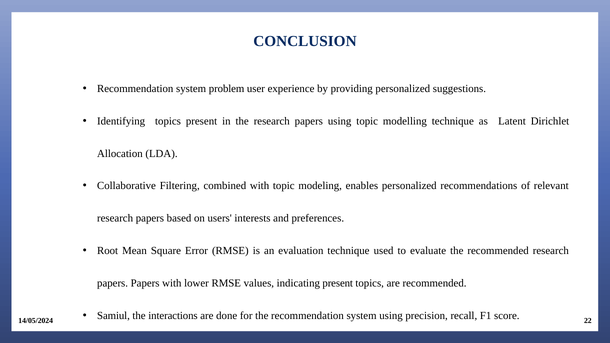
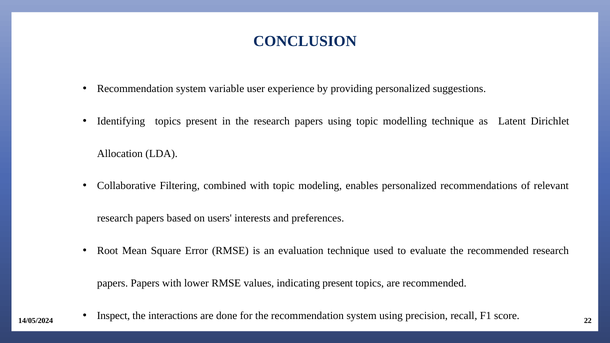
problem: problem -> variable (227, 89)
Samiul: Samiul -> Inspect (113, 316)
